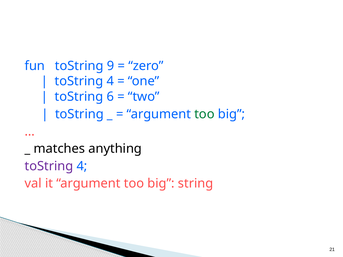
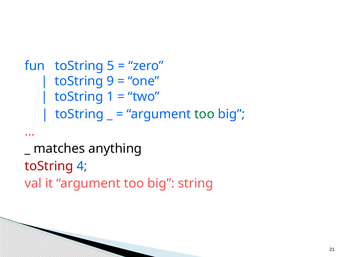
9: 9 -> 5 (111, 66)
4: 4 -> 9 (110, 81)
6: 6 -> 1 (110, 97)
toString colour: purple -> red (49, 166)
